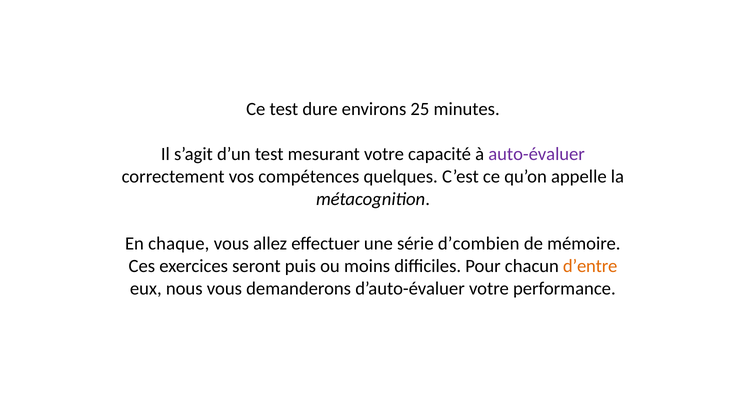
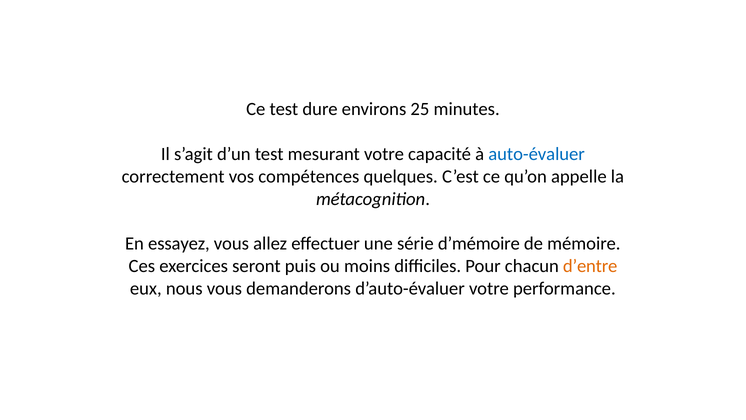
auto-évaluer colour: purple -> blue (537, 154)
chaque: chaque -> essayez (179, 244)
d’combien: d’combien -> d’mémoire (479, 244)
